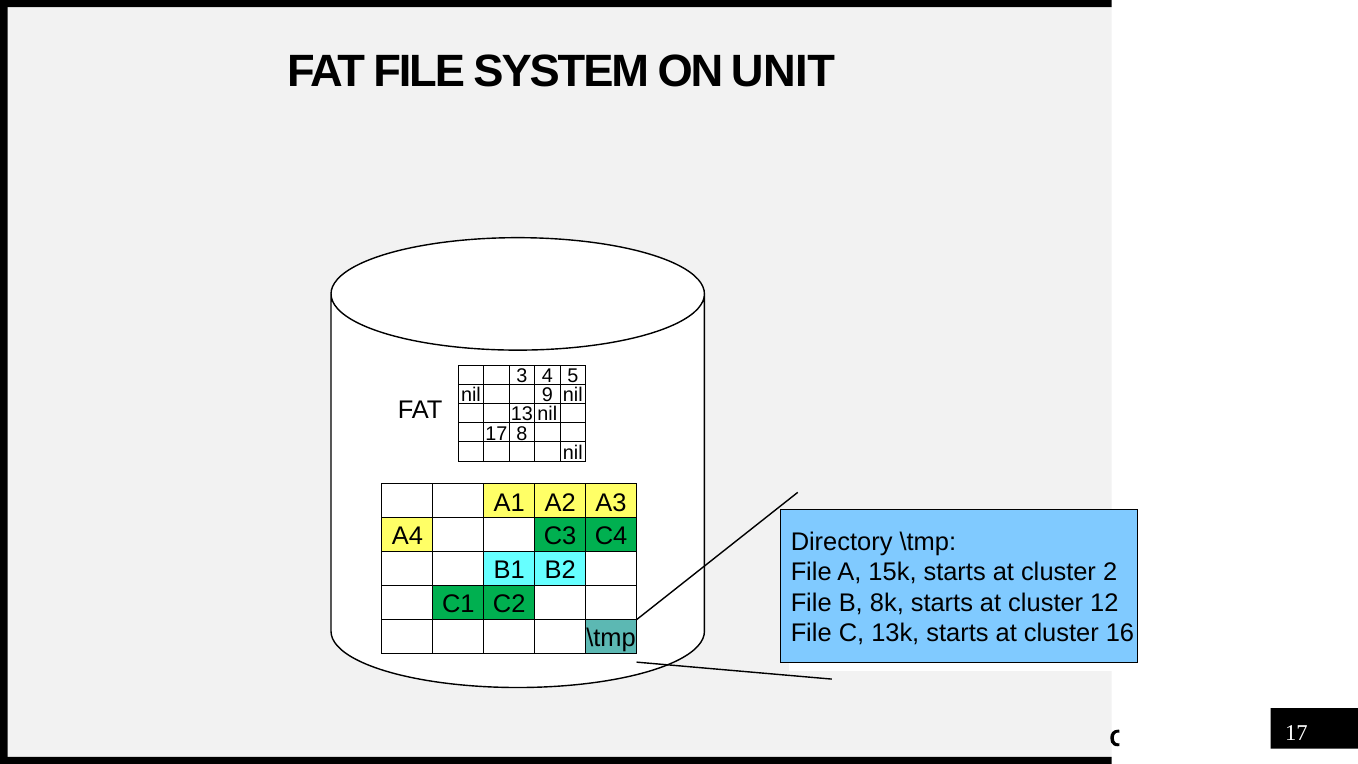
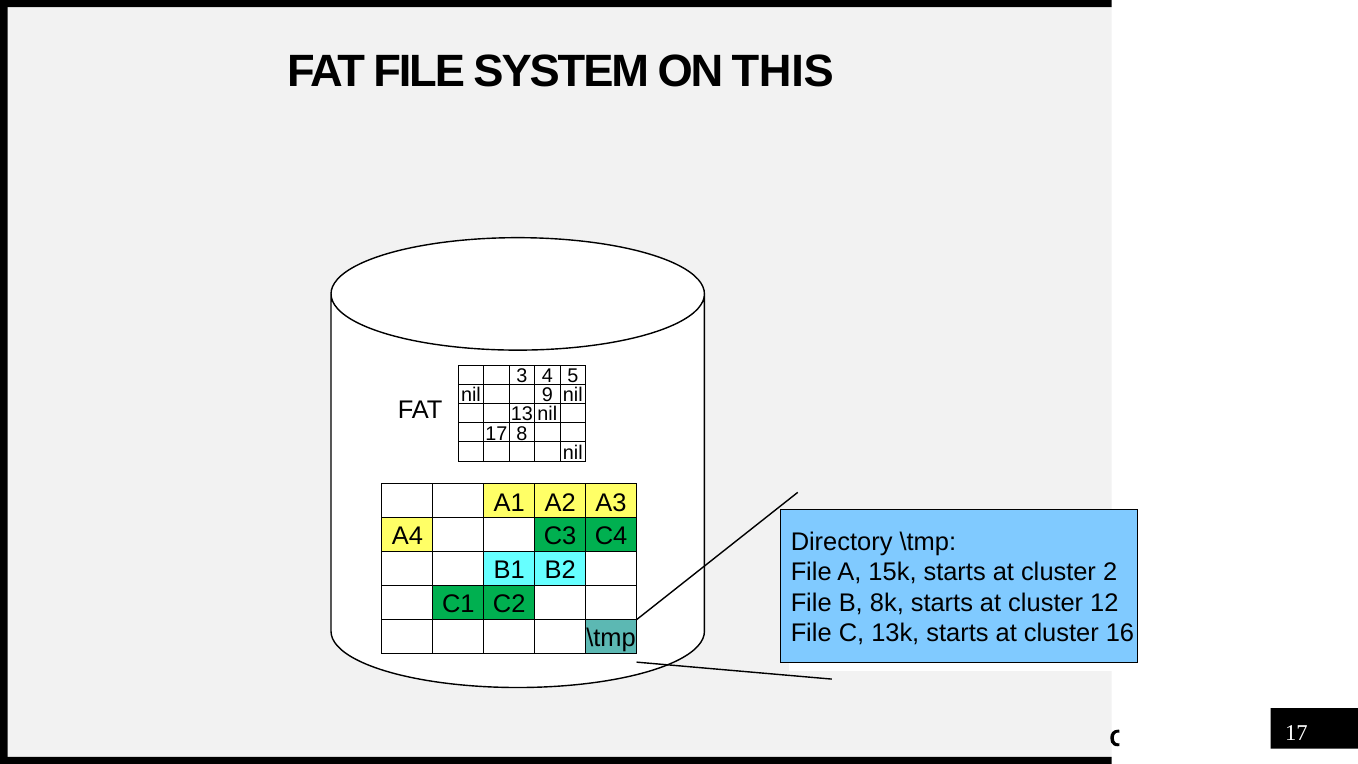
UNIT: UNIT -> THIS (783, 72)
